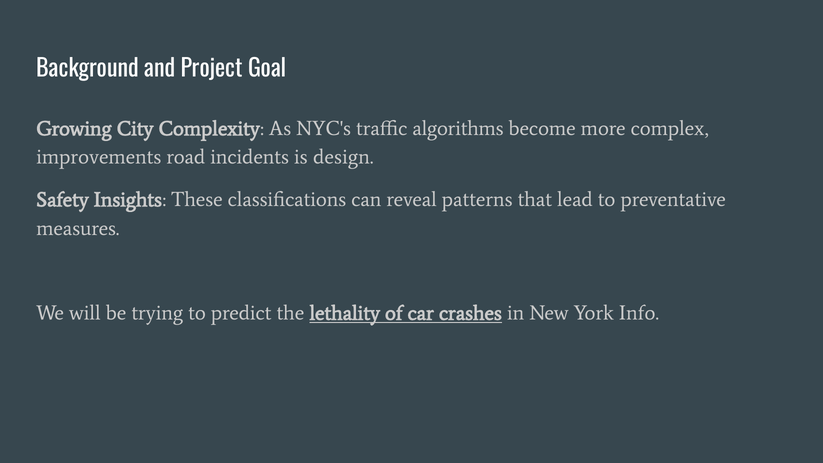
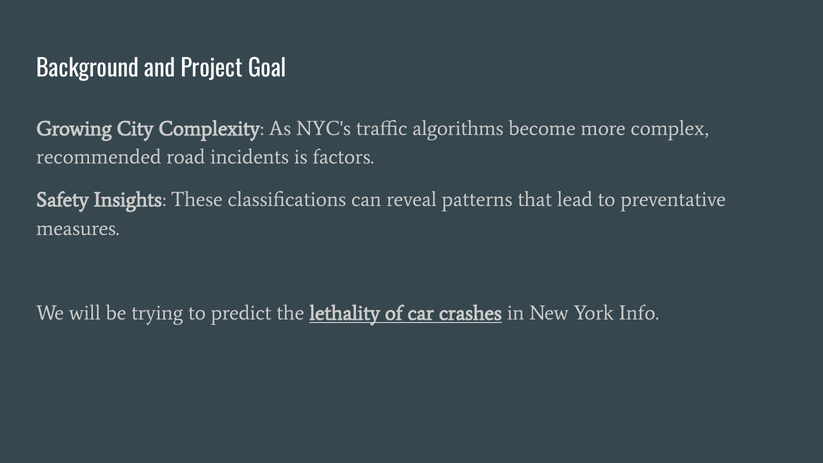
improvements: improvements -> recommended (99, 157)
design: design -> factors (343, 157)
